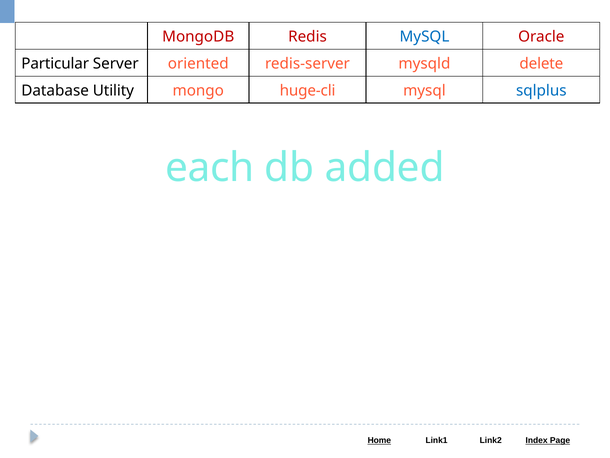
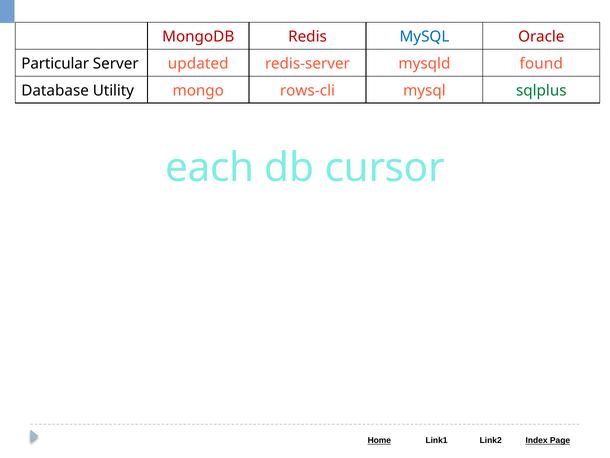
oriented: oriented -> updated (198, 64)
delete: delete -> found (541, 64)
huge-cli: huge-cli -> rows-cli (307, 90)
sqlplus colour: blue -> green (541, 90)
added: added -> cursor (385, 167)
